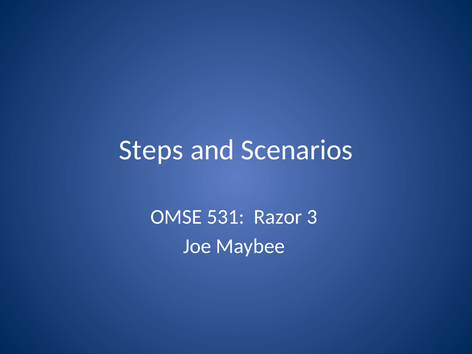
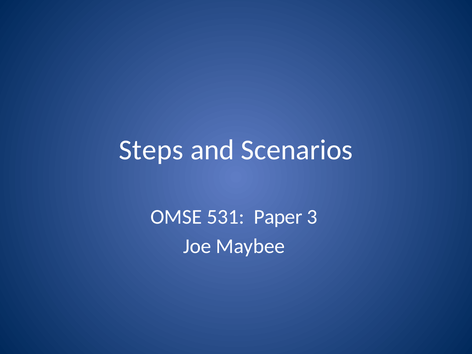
Razor: Razor -> Paper (278, 217)
